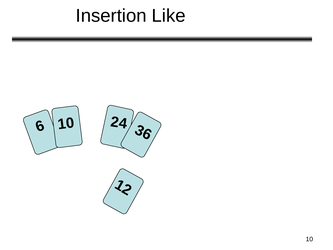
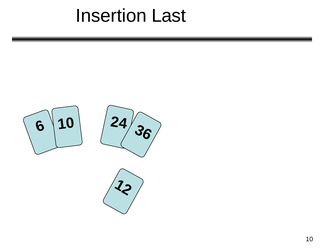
Like: Like -> Last (169, 16)
